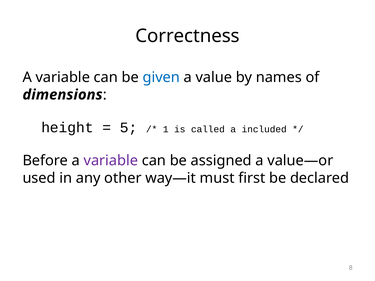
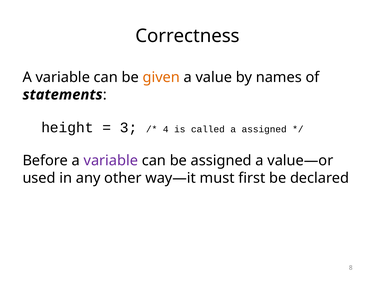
given colour: blue -> orange (161, 77)
dimensions: dimensions -> statements (63, 95)
5: 5 -> 3 (129, 128)
1: 1 -> 4 (166, 129)
a included: included -> assigned (264, 129)
